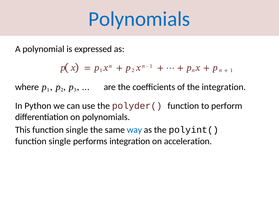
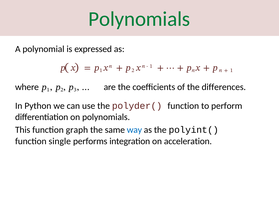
Polynomials colour: blue -> green (139, 19)
the integration: integration -> differences (224, 87)
This function single: single -> graph (77, 130)
